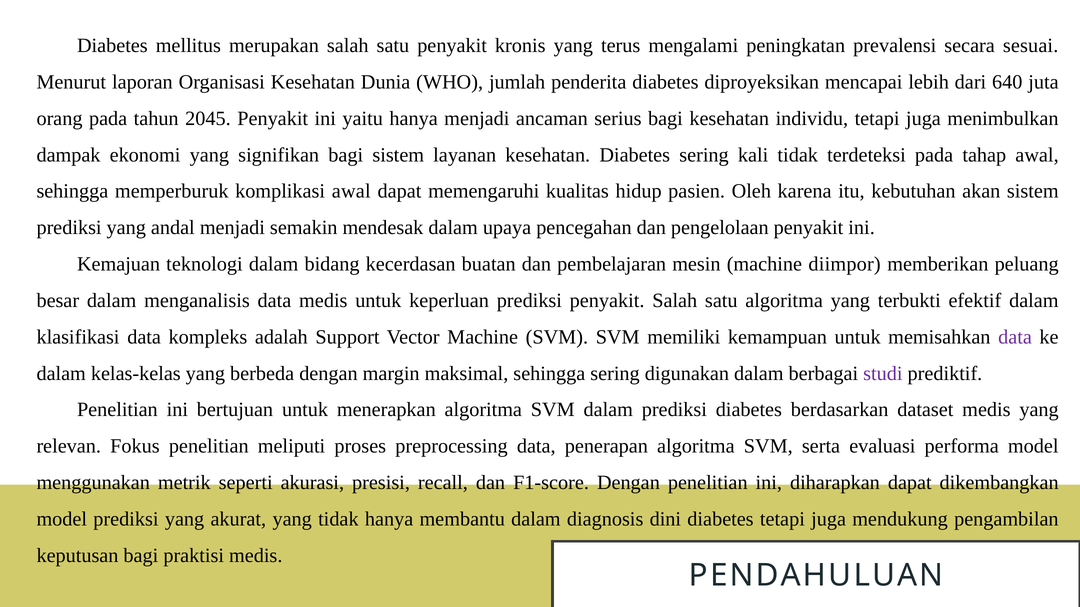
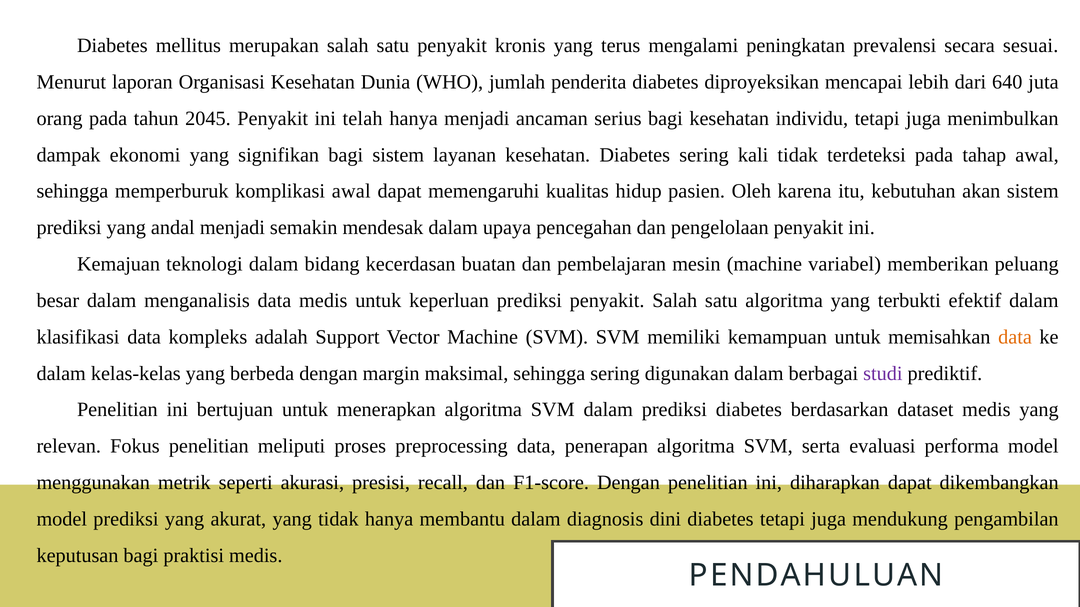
yaitu: yaitu -> telah (363, 119)
diimpor: diimpor -> variabel (845, 264)
data colour: purple -> orange (1015, 337)
